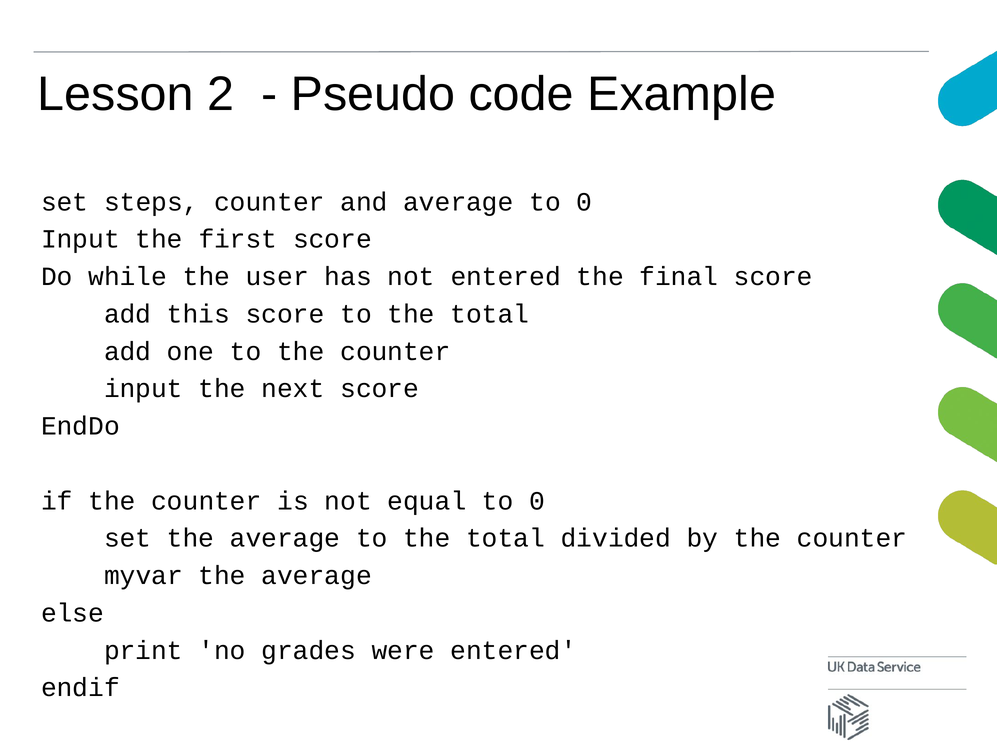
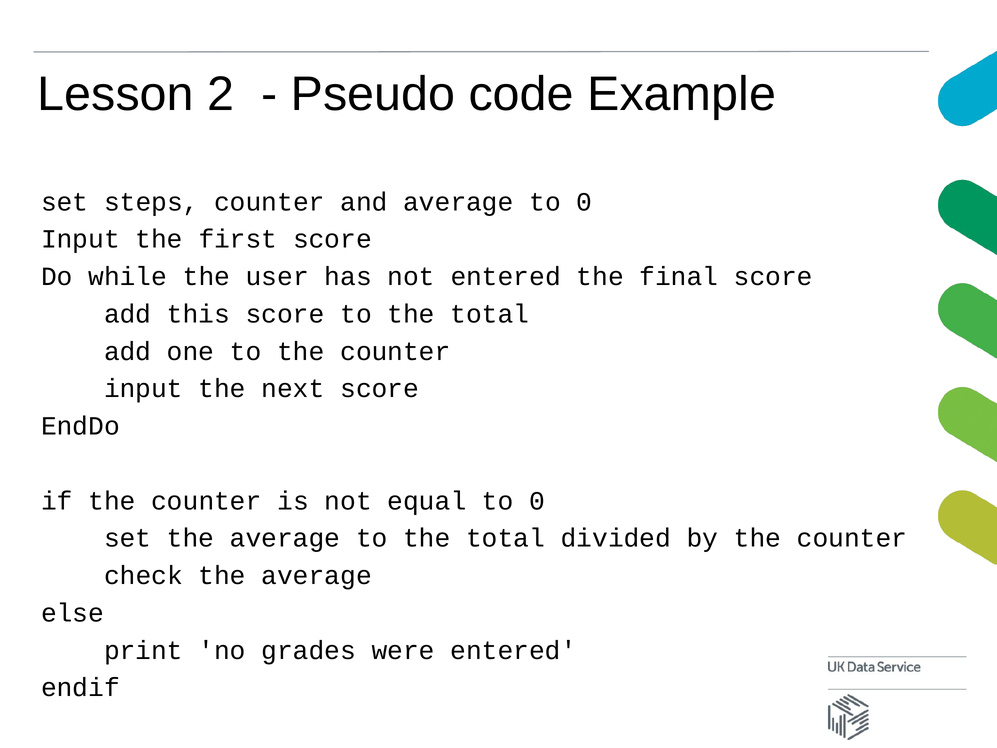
myvar: myvar -> check (143, 575)
